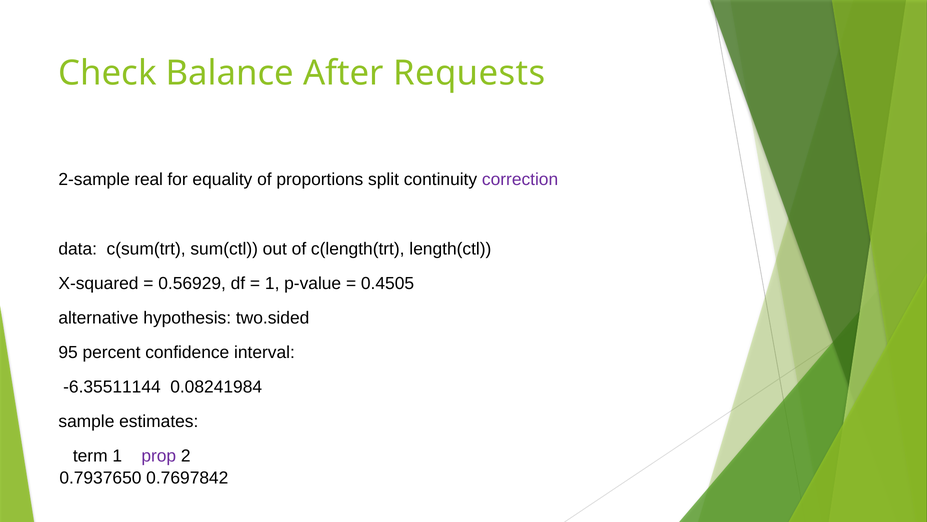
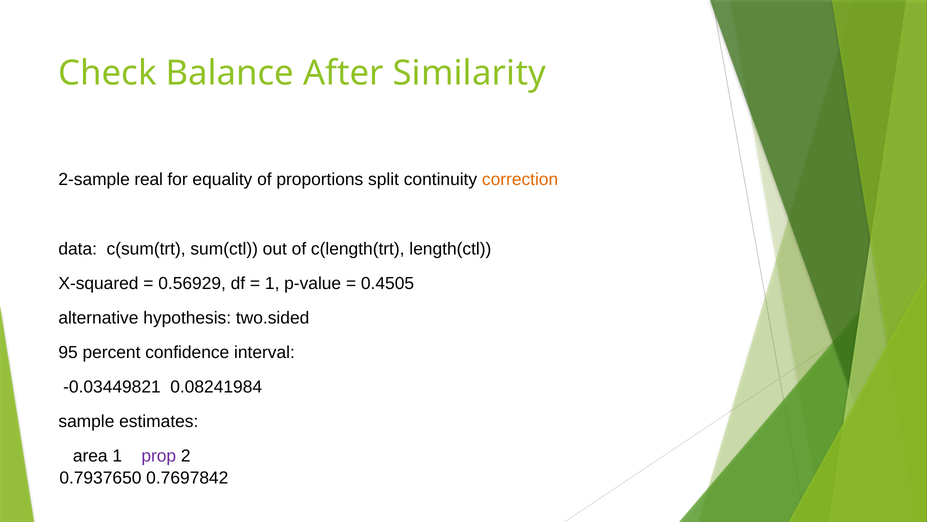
Requests: Requests -> Similarity (469, 73)
correction colour: purple -> orange (520, 179)
-6.35511144: -6.35511144 -> -0.03449821 (112, 387)
term: term -> area (90, 456)
